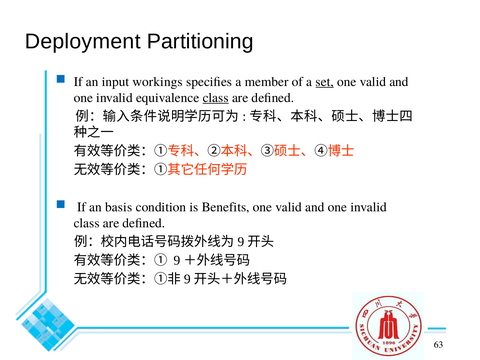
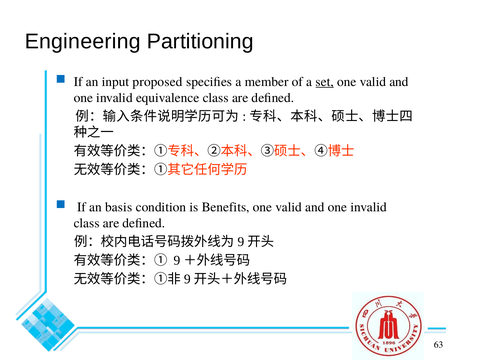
Deployment: Deployment -> Engineering (83, 41)
workings: workings -> proposed (158, 82)
class underline: present -> none (216, 98)
